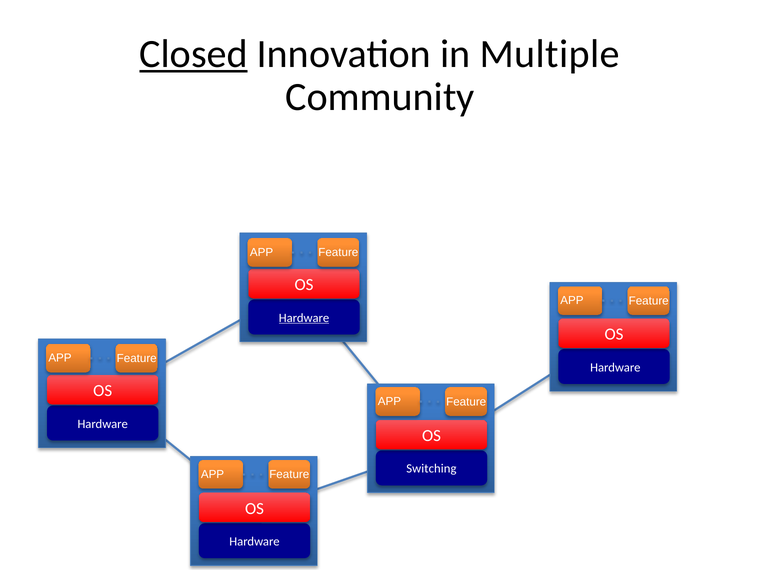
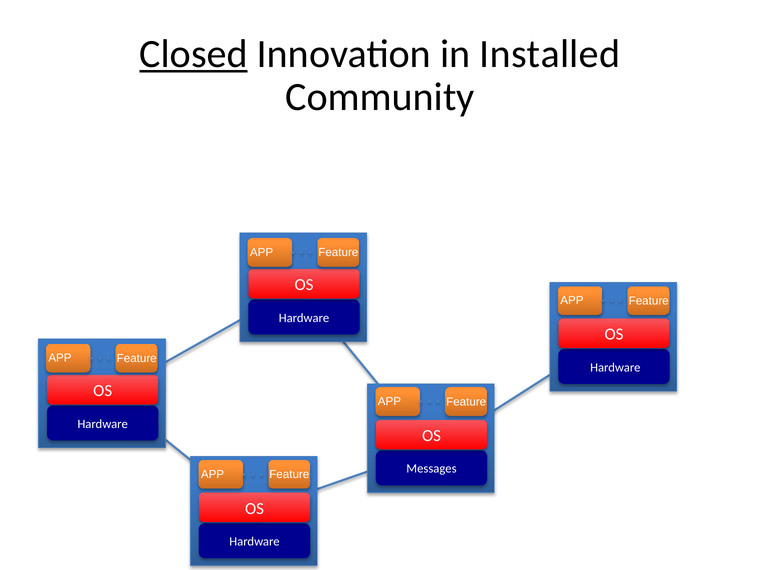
Multiple: Multiple -> Installed (550, 54)
Hardware underline: present -> none (304, 318)
Switching: Switching -> Messages (431, 469)
